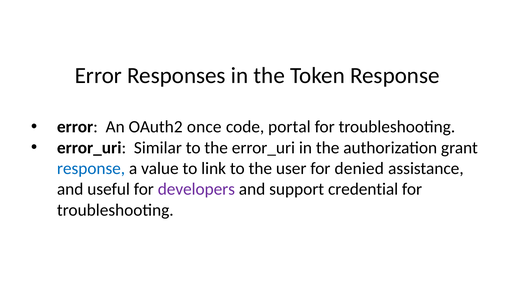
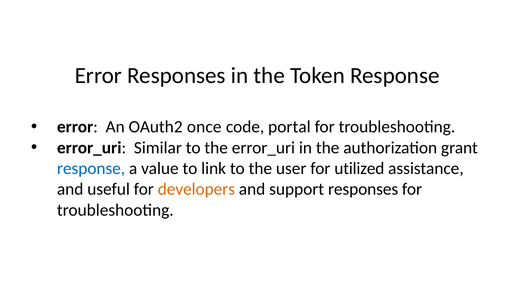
denied: denied -> utilized (359, 168)
developers colour: purple -> orange (196, 189)
support credential: credential -> responses (363, 189)
